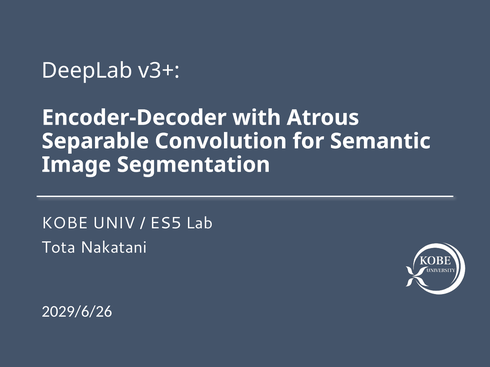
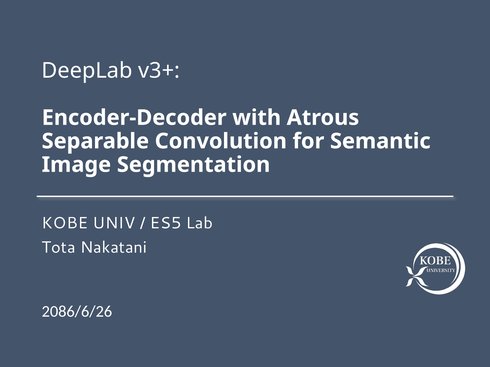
2029/6/26: 2029/6/26 -> 2086/6/26 (77, 312)
